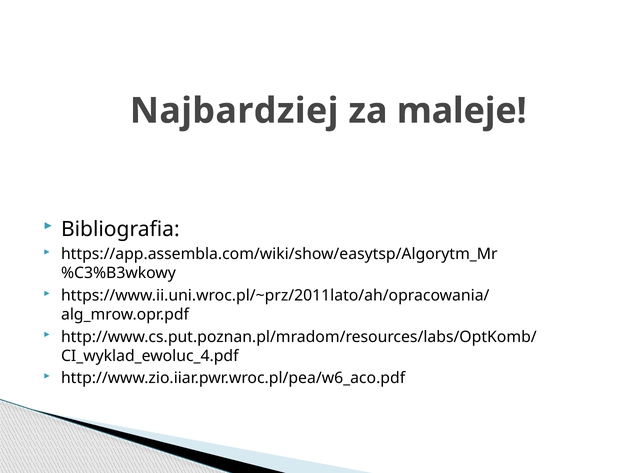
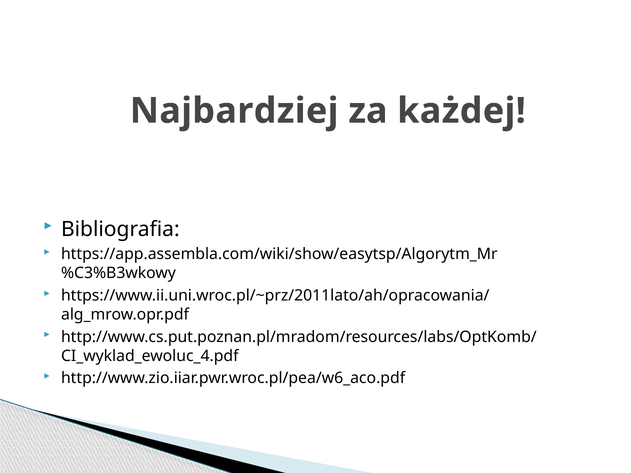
maleje: maleje -> każdej (461, 111)
